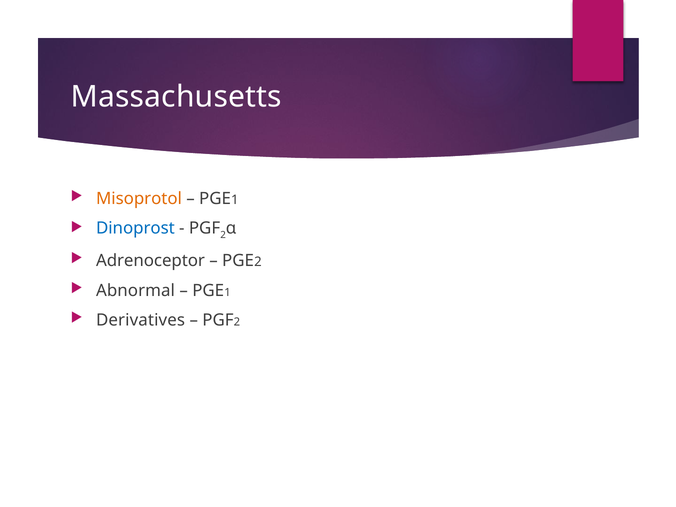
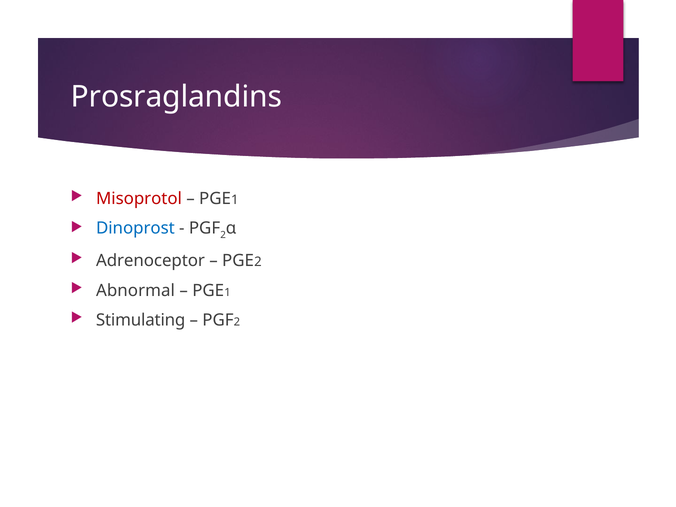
Massachusetts: Massachusetts -> Prosraglandins (176, 97)
Misoprotol colour: orange -> red (139, 199)
Derivatives: Derivatives -> Stimulating (141, 320)
